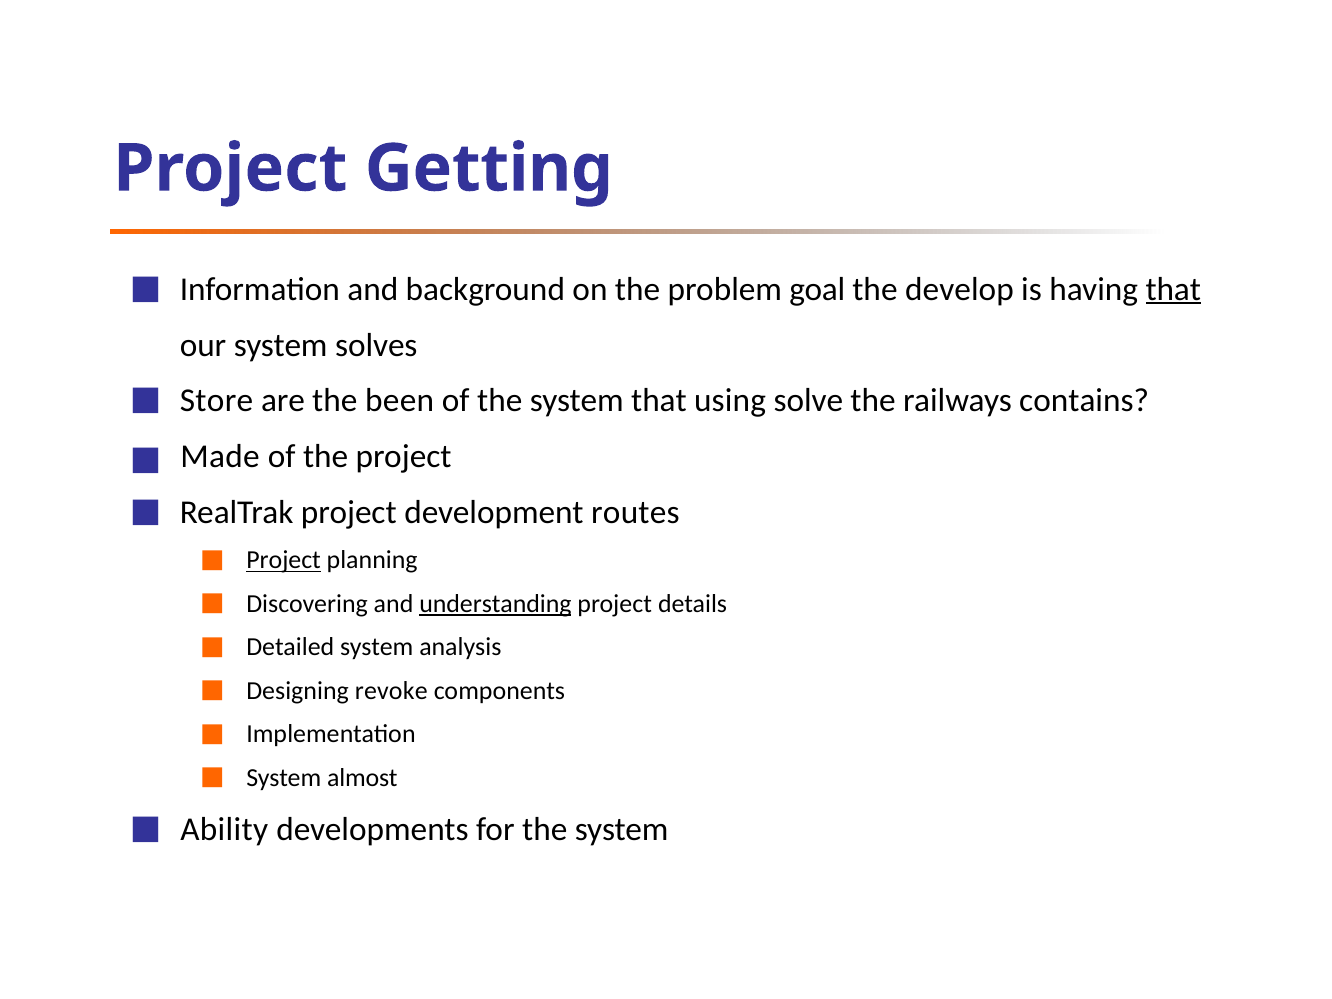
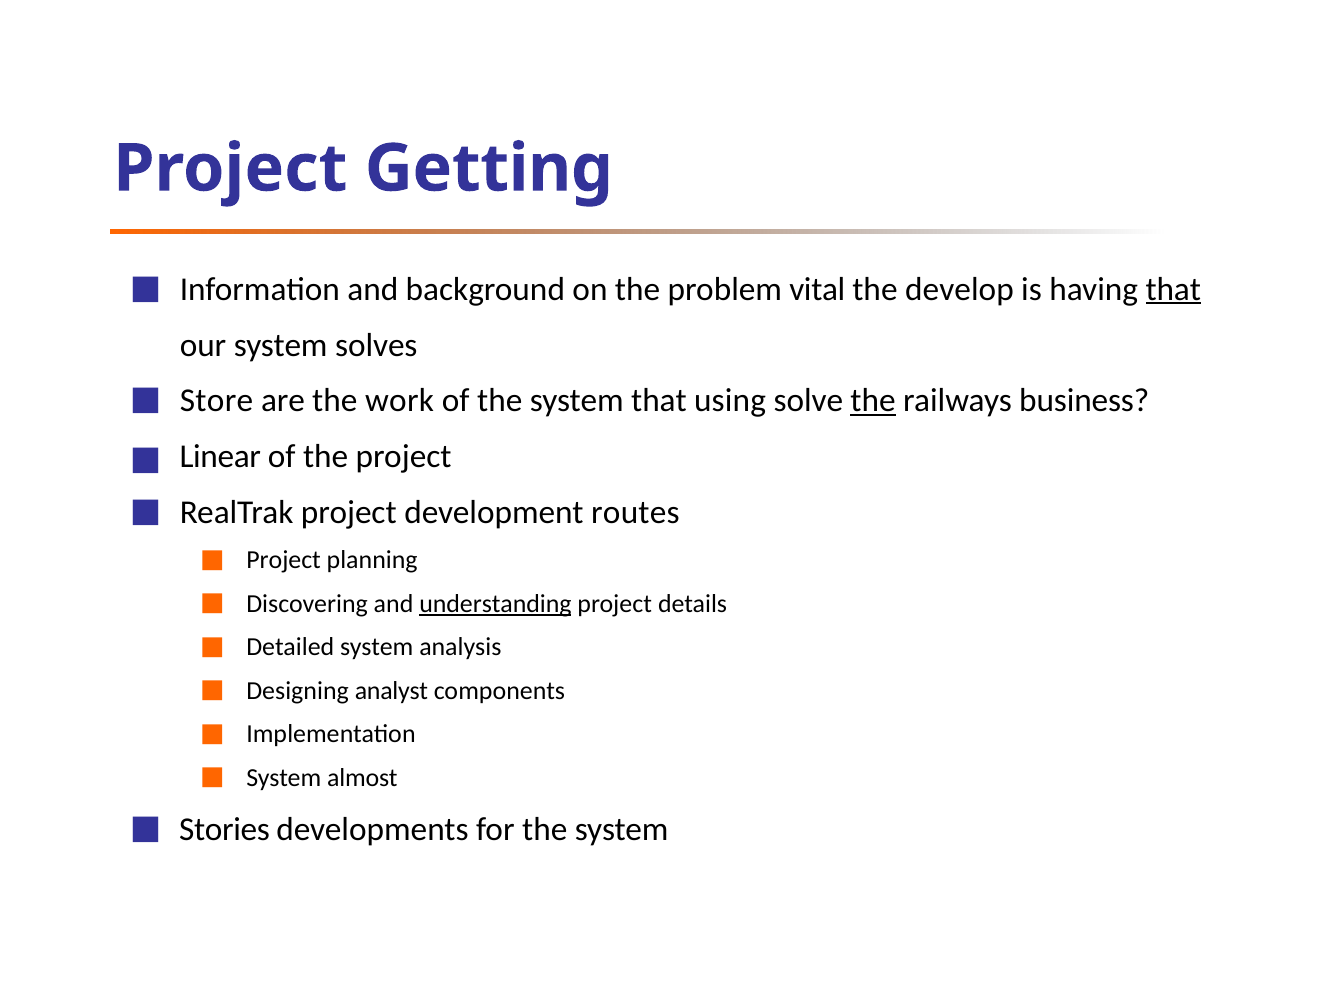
goal: goal -> vital (817, 289)
been: been -> work (400, 401)
the underline: none -> present (873, 401)
contains: contains -> business (1084, 401)
Made: Made -> Linear (220, 457)
Project underline: present -> none (284, 560)
revoke: revoke -> analyst (391, 691)
Ability: Ability -> Stories (225, 830)
